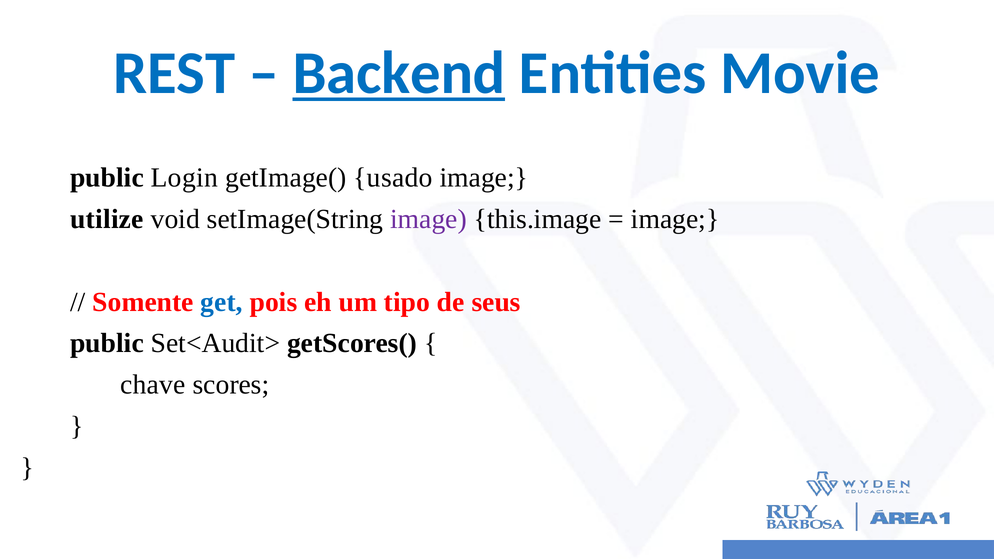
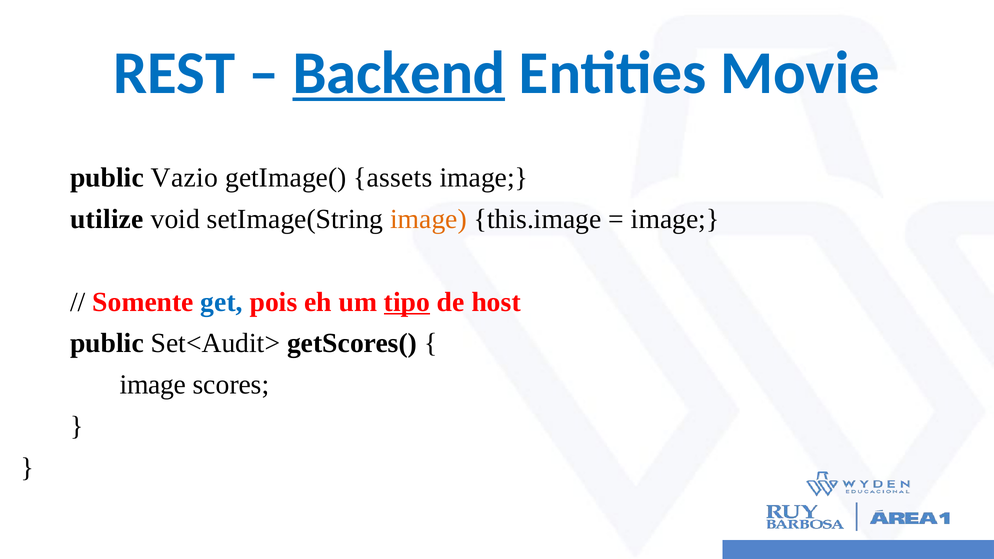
Login: Login -> Vazio (184, 178)
usado: usado -> assets (393, 178)
image colour: purple -> orange (429, 219)
tipo underline: none -> present (407, 302)
seus: seus -> host (496, 302)
chave: chave -> image (153, 385)
